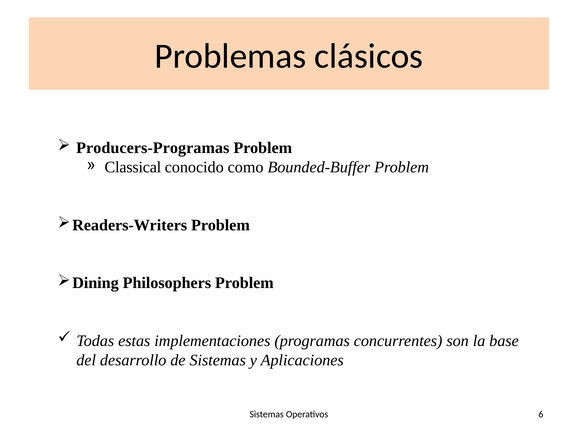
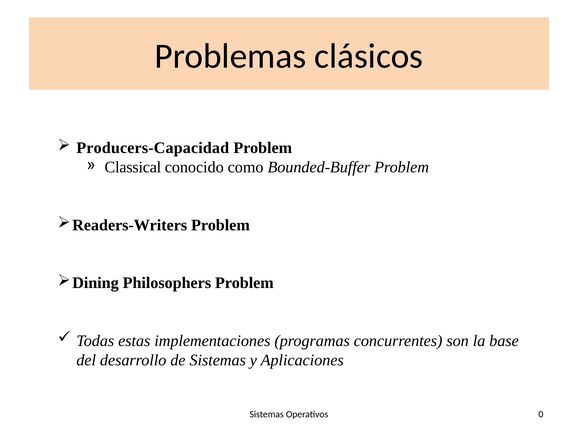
Producers-Programas: Producers-Programas -> Producers-Capacidad (153, 148)
6: 6 -> 0 (541, 414)
